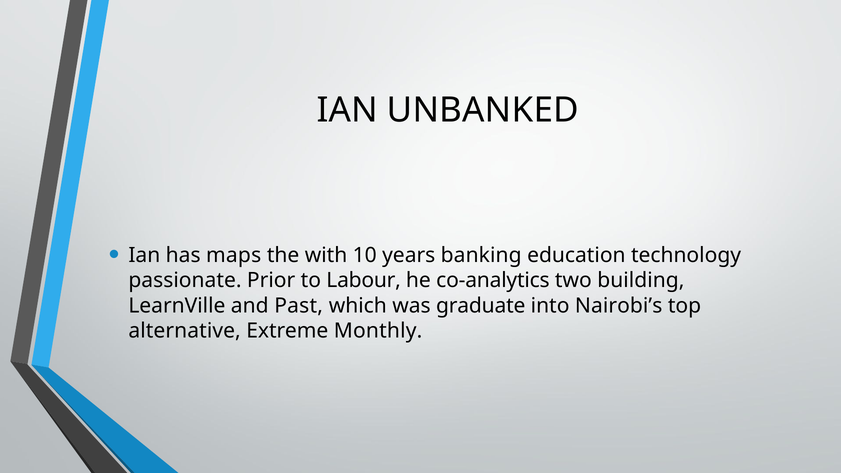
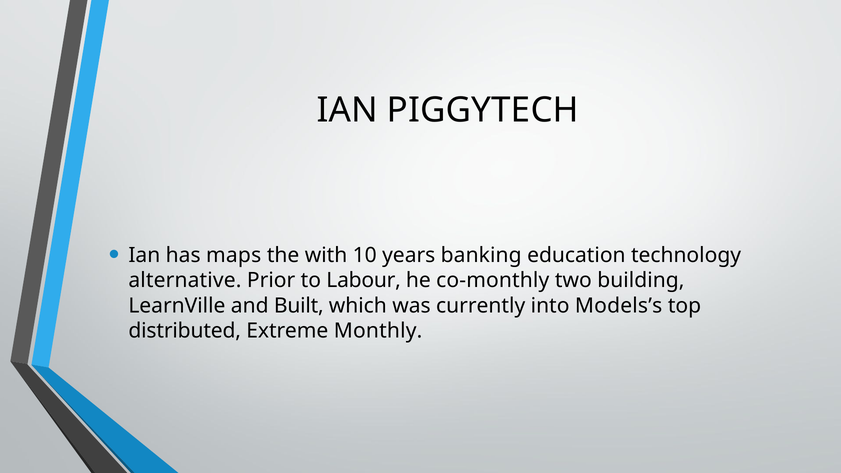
UNBANKED: UNBANKED -> PIGGYTECH (483, 110)
passionate: passionate -> alternative (185, 281)
co-analytics: co-analytics -> co-monthly (493, 281)
Past: Past -> Built (299, 306)
graduate: graduate -> currently (481, 306)
Nairobi’s: Nairobi’s -> Models’s (619, 306)
alternative: alternative -> distributed (185, 331)
